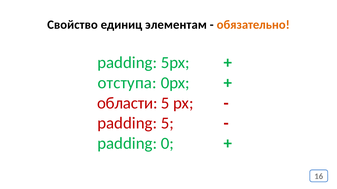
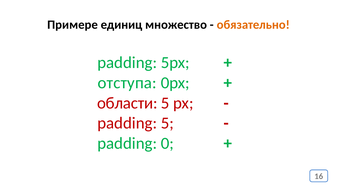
Свойство: Свойство -> Примере (73, 25)
элементам: элементам -> множество (176, 25)
